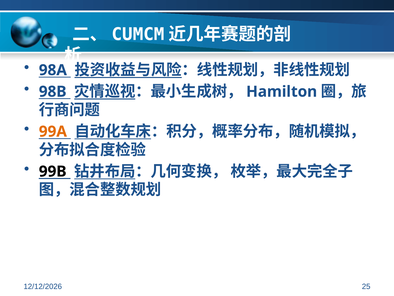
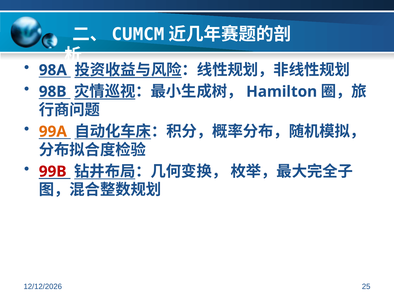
99B colour: black -> red (53, 171)
